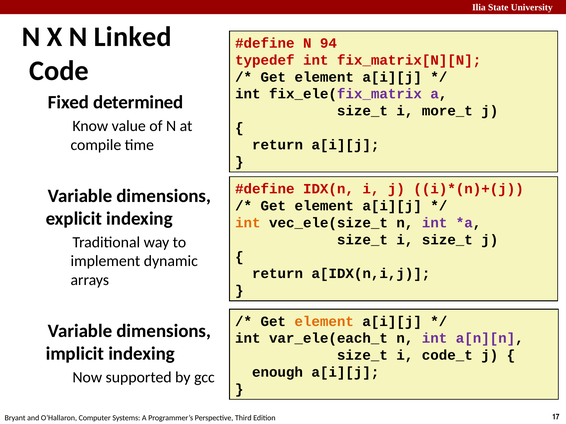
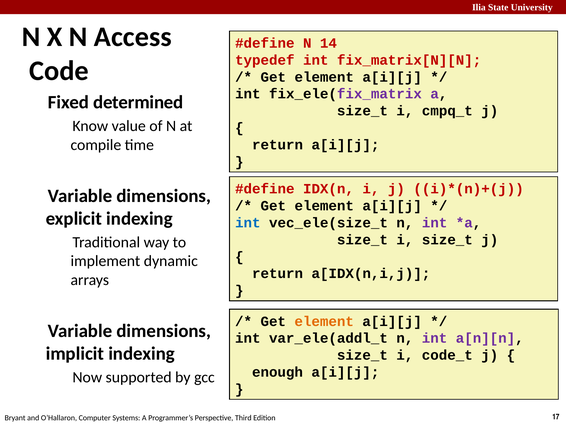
Linked: Linked -> Access (133, 37)
94: 94 -> 14 (328, 43)
more_t: more_t -> cmpq_t (447, 111)
int colour: orange -> blue (248, 223)
var_ele(each_t: var_ele(each_t -> var_ele(addl_t (328, 339)
